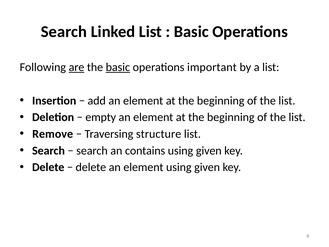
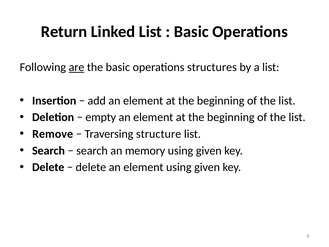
Search: Search -> Return (64, 32)
basic underline: present -> none (118, 67)
important: important -> structures (212, 67)
contains: contains -> memory (145, 150)
